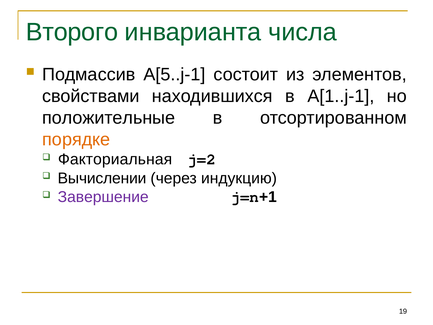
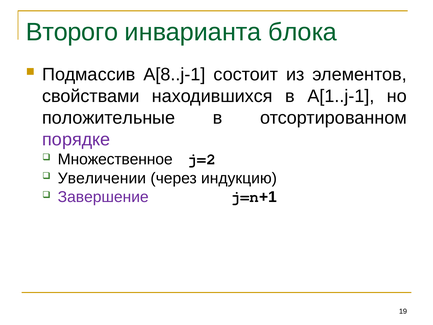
числа: числа -> блока (303, 32)
A[5..j-1: A[5..j-1 -> A[8..j-1 (174, 74)
порядке colour: orange -> purple (76, 139)
Факториальная: Факториальная -> Множественное (115, 159)
Вычислении: Вычислении -> Увеличении (102, 178)
